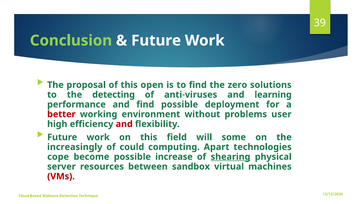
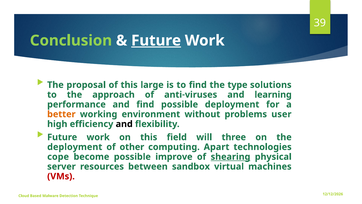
Future underline: none -> present (156, 40)
open: open -> large (152, 85)
zero: zero -> type (237, 85)
detecting: detecting -> approach (114, 94)
better colour: red -> orange (61, 114)
and colour: red -> black (124, 124)
some: some -> three (234, 137)
increasingly: increasingly -> deployment (75, 147)
could: could -> other (132, 147)
increase: increase -> improve (174, 157)
